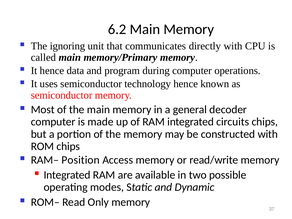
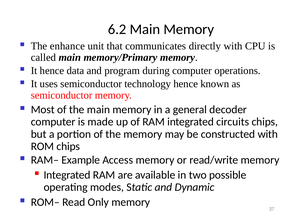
ignoring: ignoring -> enhance (67, 46)
Position: Position -> Example (81, 160)
